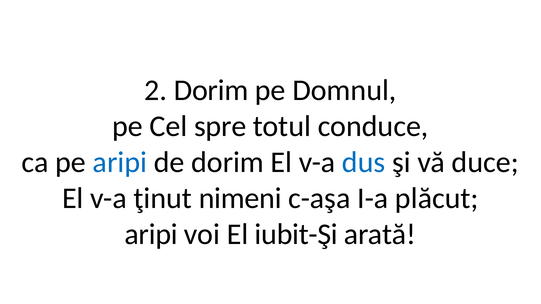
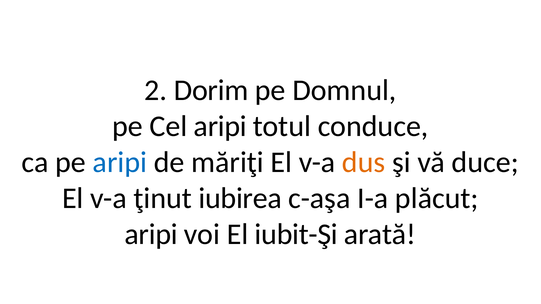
Cel spre: spre -> aripi (220, 126)
de dorim: dorim -> măriţi (228, 162)
dus colour: blue -> orange (364, 162)
nimeni: nimeni -> iubirea (240, 198)
